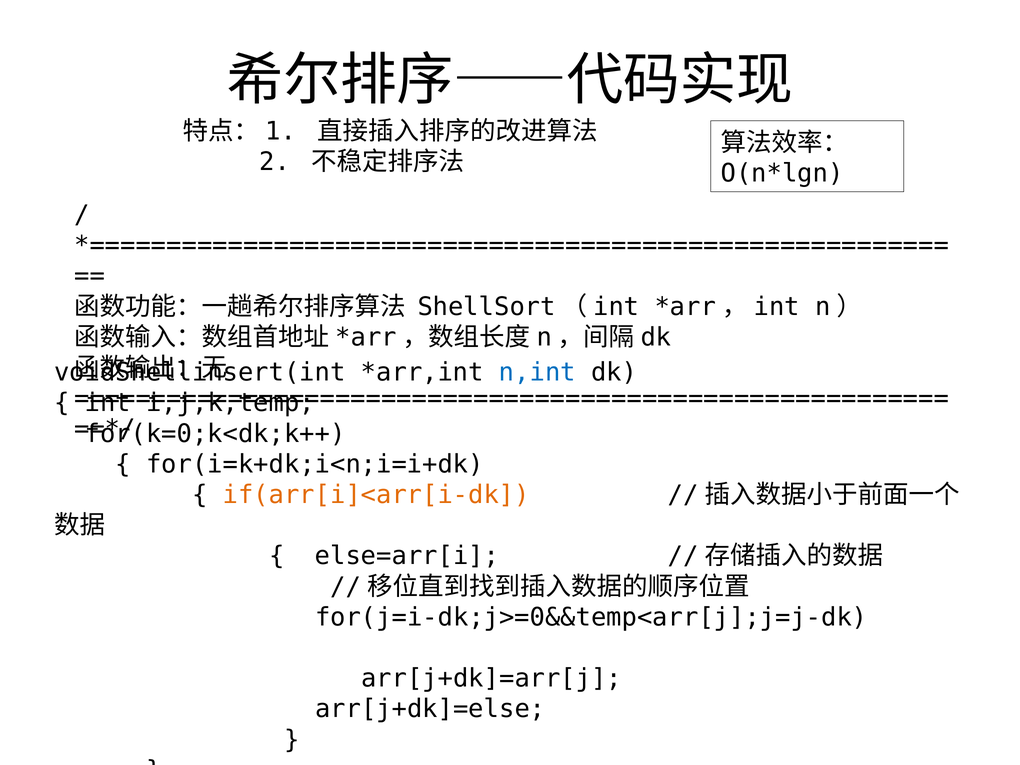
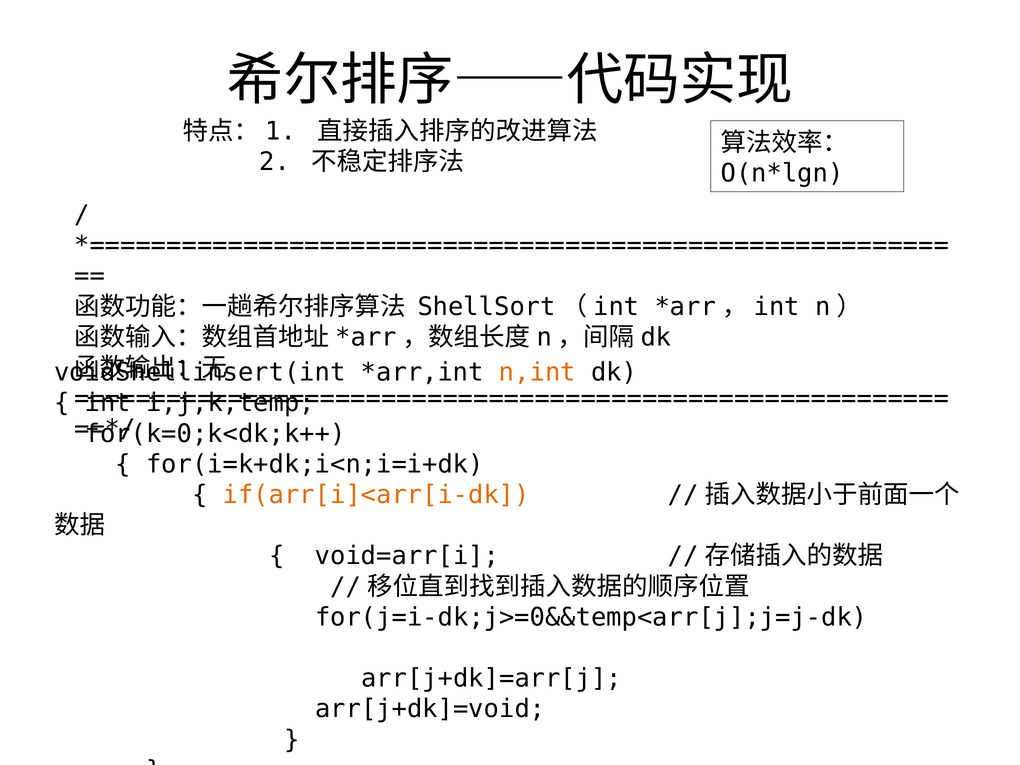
n,int colour: blue -> orange (537, 372)
else=arr[i: else=arr[i -> void=arr[i (407, 556)
arr[j+dk]=else: arr[j+dk]=else -> arr[j+dk]=void (430, 709)
